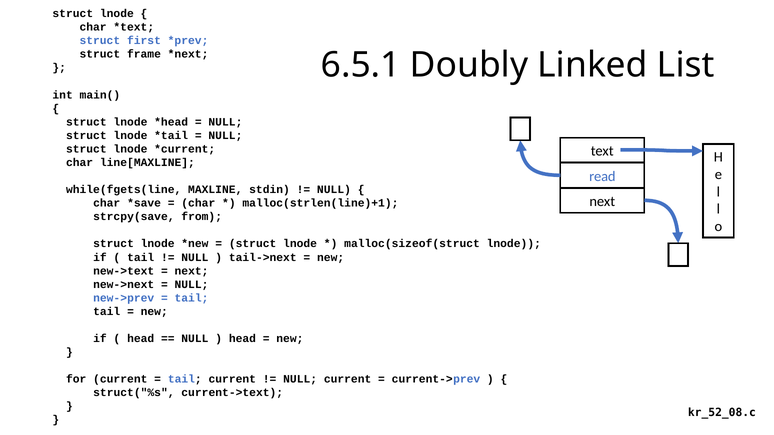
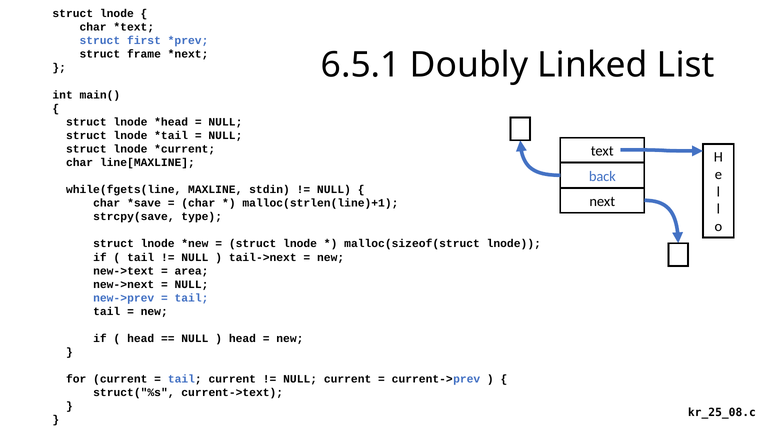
read: read -> back (602, 176)
from: from -> type (202, 217)
next: next -> area (192, 271)
kr_52_08.c: kr_52_08.c -> kr_25_08.c (722, 413)
